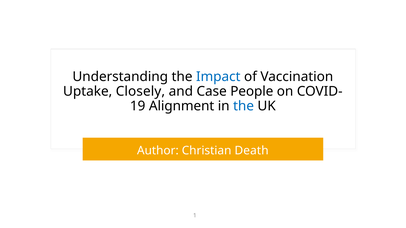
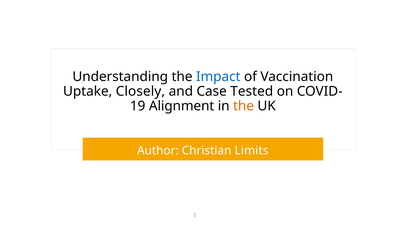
People: People -> Tested (252, 92)
the colour: blue -> orange (244, 106)
Death: Death -> Limits (252, 151)
